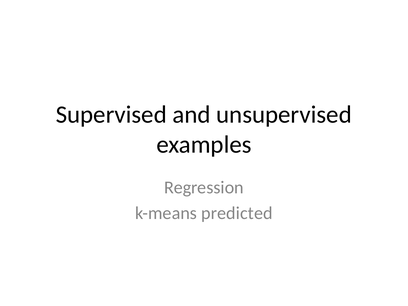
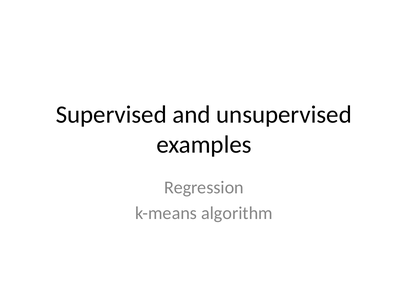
predicted: predicted -> algorithm (237, 213)
